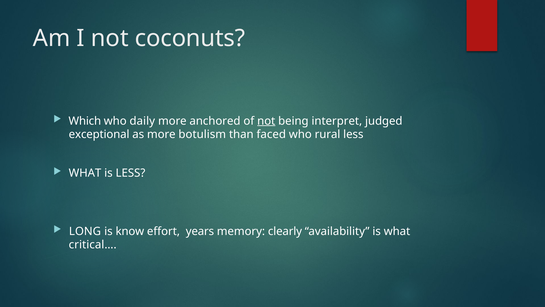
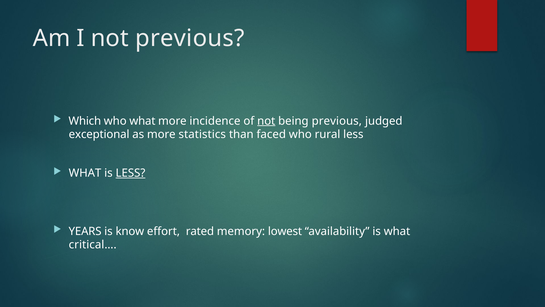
not coconuts: coconuts -> previous (190, 38)
who daily: daily -> what (142, 121)
anchored: anchored -> incidence (215, 121)
being interpret: interpret -> previous (337, 121)
botulism: botulism -> statistics (202, 134)
LESS underline: none -> present (130, 173)
LONG: LONG -> YEARS (85, 231)
years: years -> rated (200, 231)
clearly: clearly -> lowest (285, 231)
